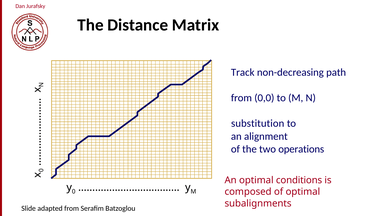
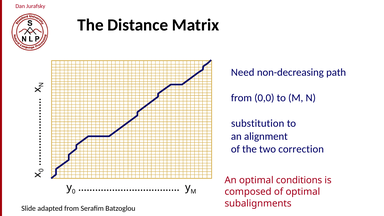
Track: Track -> Need (243, 72)
operations: operations -> correction (301, 149)
